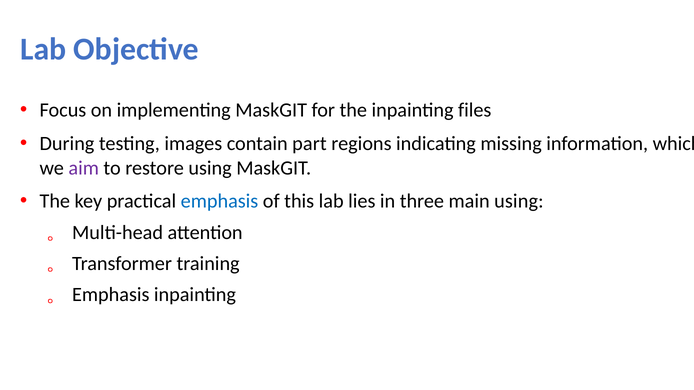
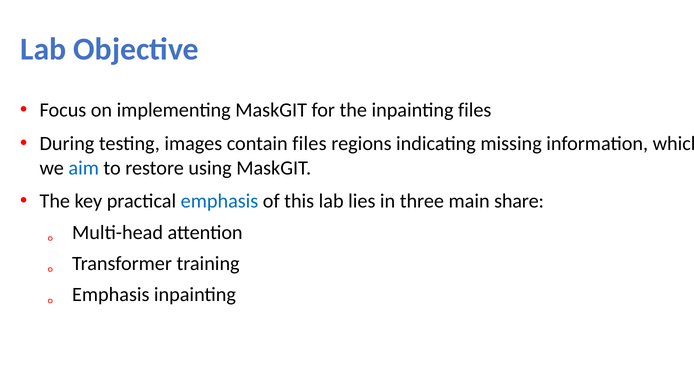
contain part: part -> files (309, 144)
aim colour: purple -> blue (84, 168)
main using: using -> share (519, 201)
